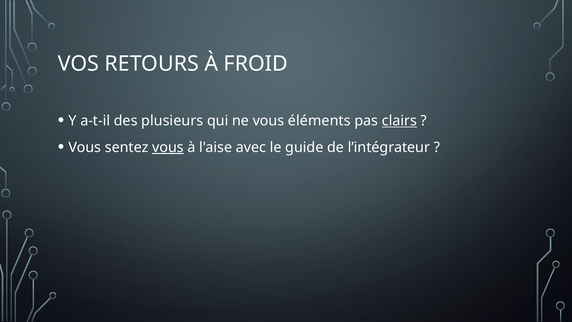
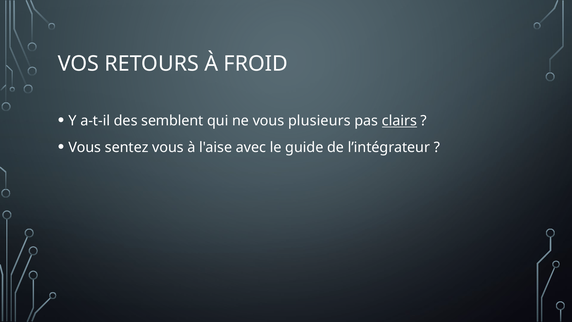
plusieurs: plusieurs -> semblent (172, 121)
éléments: éléments -> plusieurs (319, 121)
vous underline: present -> none (168, 147)
